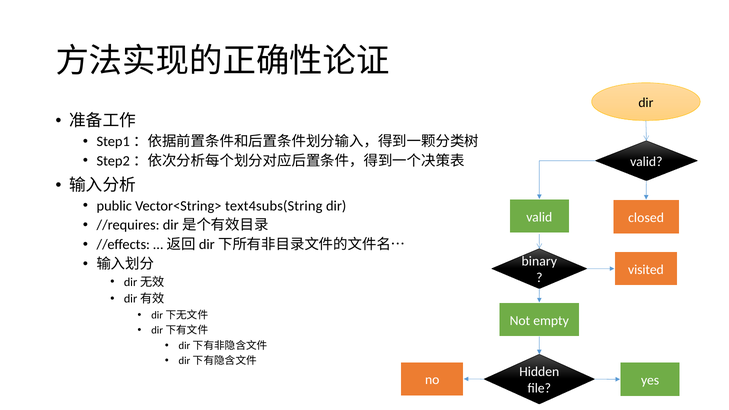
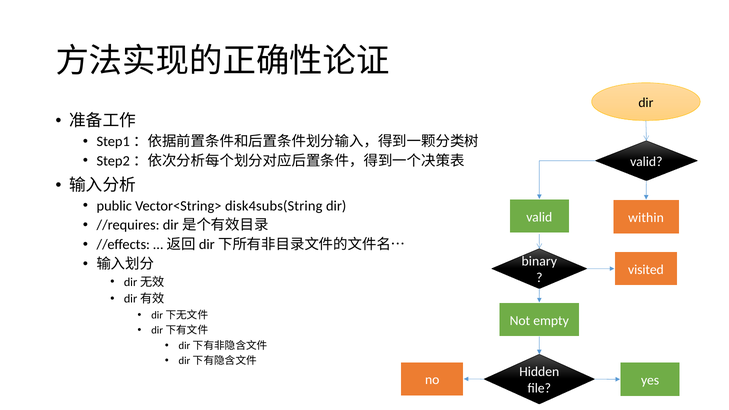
text4subs(String: text4subs(String -> disk4subs(String (274, 206)
closed: closed -> within (646, 218)
